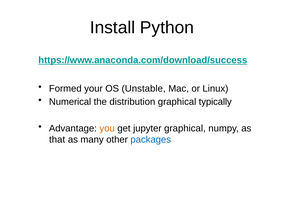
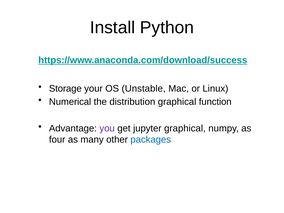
Formed: Formed -> Storage (65, 89)
typically: typically -> function (215, 102)
you colour: orange -> purple (107, 128)
that: that -> four (57, 140)
